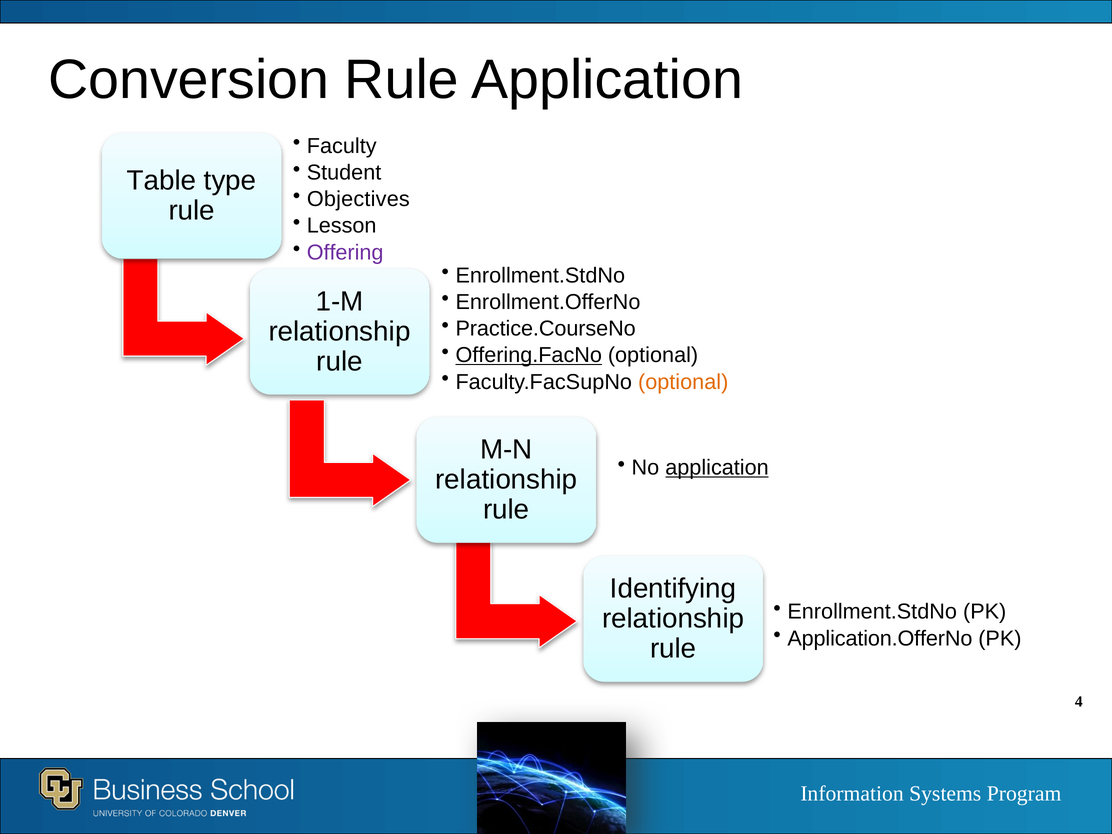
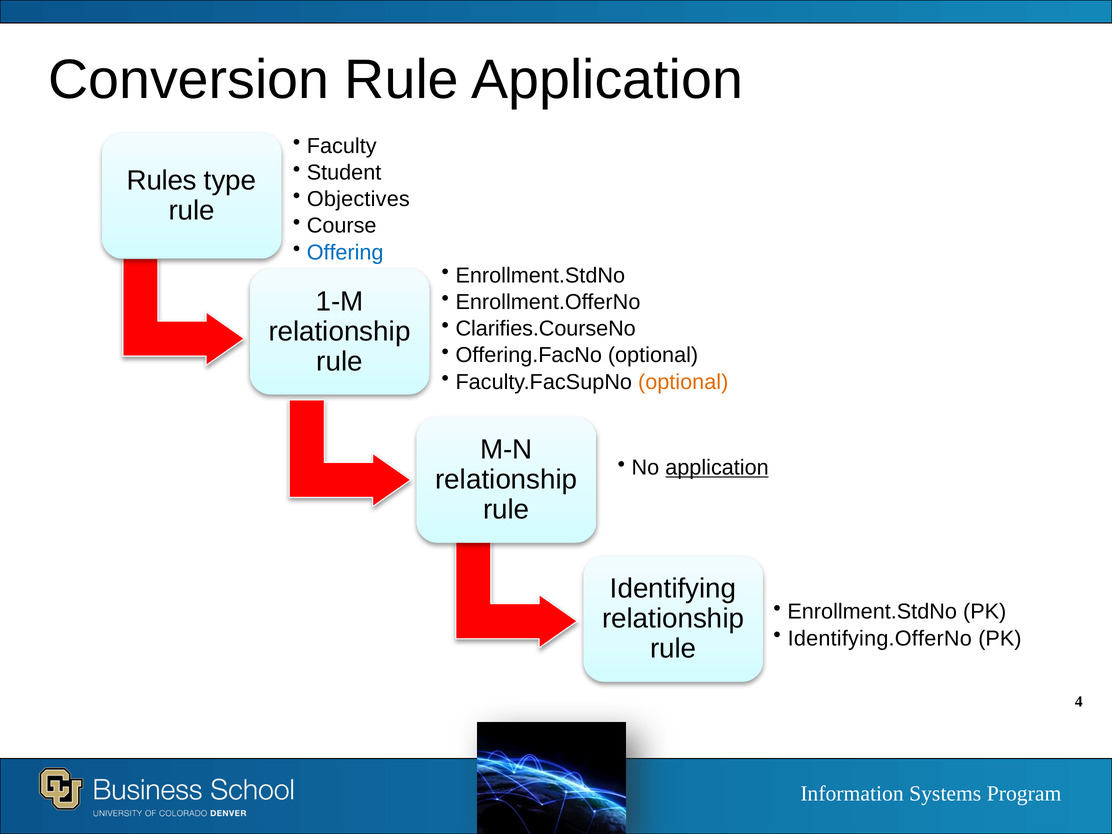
Table: Table -> Rules (162, 181)
Lesson: Lesson -> Course (342, 226)
Offering colour: purple -> blue (345, 252)
Practice.CourseNo: Practice.CourseNo -> Clarifies.CourseNo (546, 329)
Offering.FacNo underline: present -> none (529, 355)
Application.OfferNo: Application.OfferNo -> Identifying.OfferNo (880, 638)
